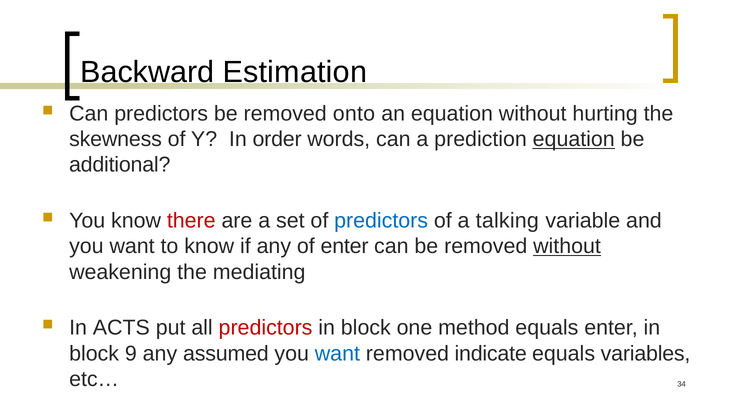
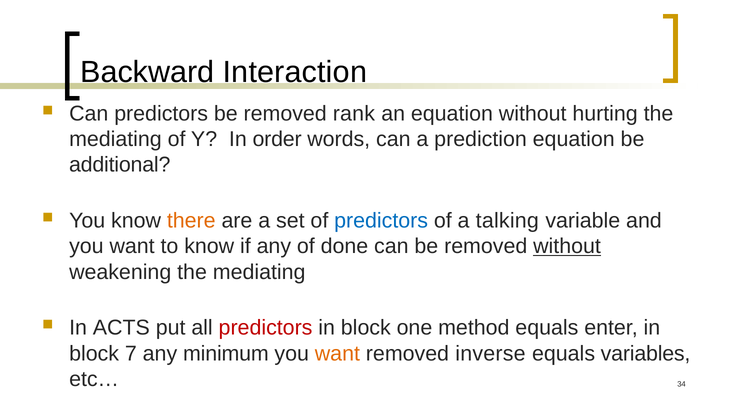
Estimation: Estimation -> Interaction (295, 72)
onto: onto -> rank (354, 113)
skewness: skewness -> mediating (115, 139)
equation underline: present -> none (574, 139)
there colour: red -> orange (191, 221)
of enter: enter -> done (344, 246)
9: 9 -> 7 (131, 353)
assumed: assumed -> minimum (226, 353)
want colour: blue -> orange (337, 353)
indicate: indicate -> inverse (490, 353)
